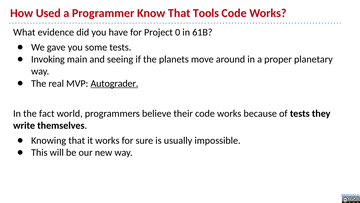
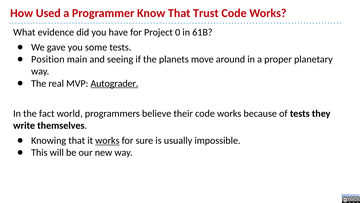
Tools: Tools -> Trust (206, 13)
Invoking: Invoking -> Position (48, 59)
works underline: none -> present (107, 140)
